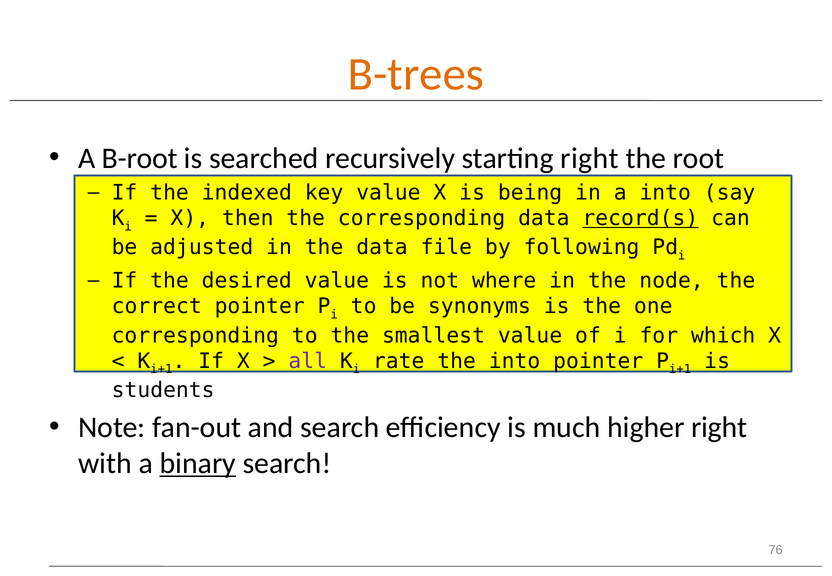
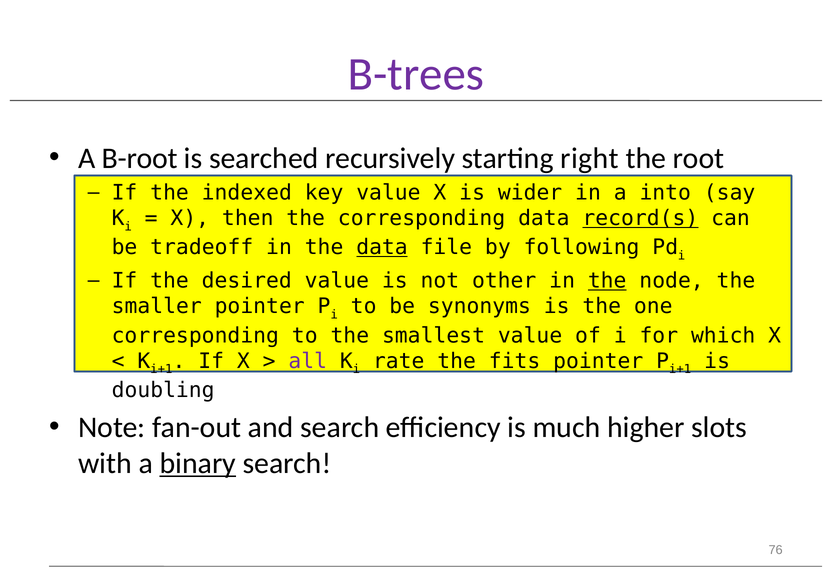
B-trees colour: orange -> purple (416, 74)
being: being -> wider (530, 193)
adjusted: adjusted -> tradeoff (202, 247)
data underline: none -> present (382, 247)
where: where -> other (504, 281)
the underline: none -> present (607, 281)
correct: correct -> smaller (157, 306)
the into: into -> fits (515, 361)
students: students -> doubling (163, 390)
higher right: right -> slots (719, 428)
